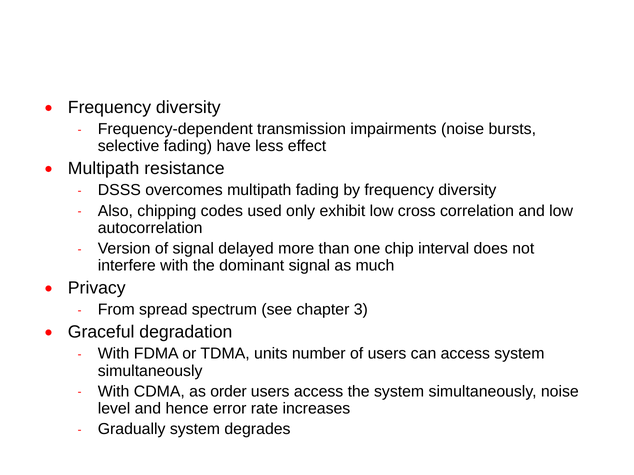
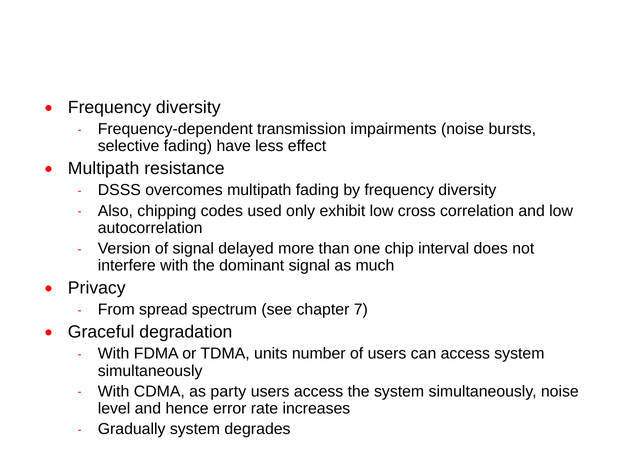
3: 3 -> 7 (361, 310)
order: order -> party (228, 392)
